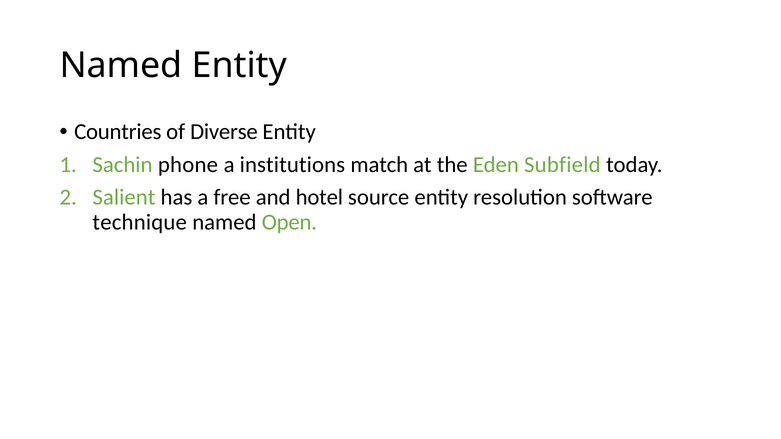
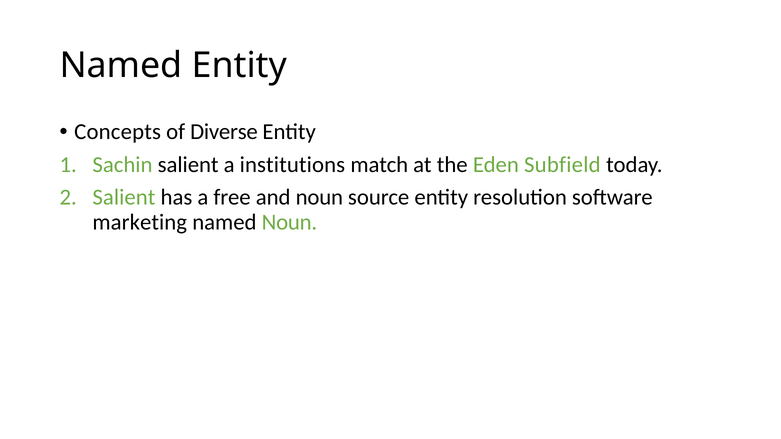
Countries: Countries -> Concepts (118, 132)
Sachin phone: phone -> salient (188, 165)
and hotel: hotel -> noun (319, 198)
technique: technique -> marketing (140, 222)
named Open: Open -> Noun (289, 222)
